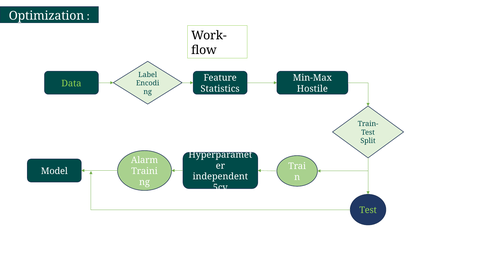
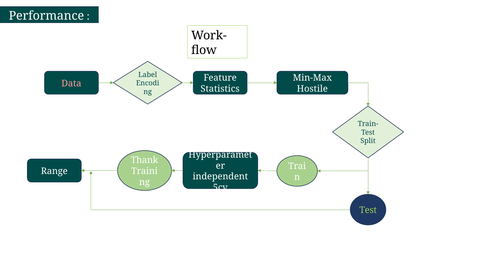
Optimization: Optimization -> Performance (46, 16)
Data colour: light green -> pink (71, 83)
Alarm: Alarm -> Thank (145, 160)
Model: Model -> Range (54, 171)
